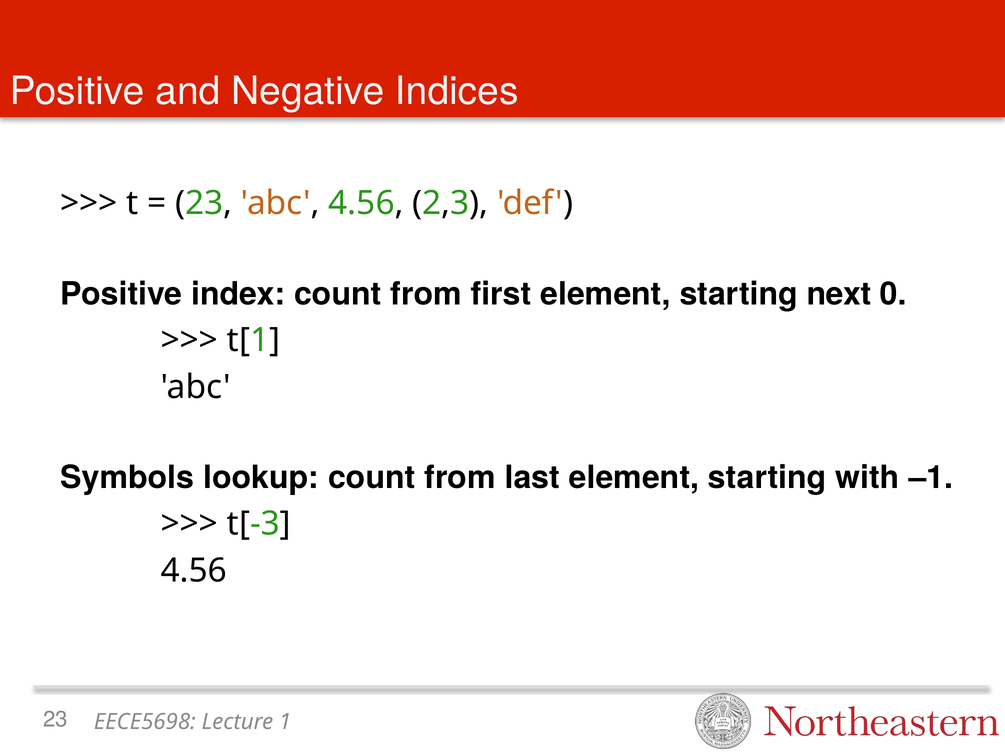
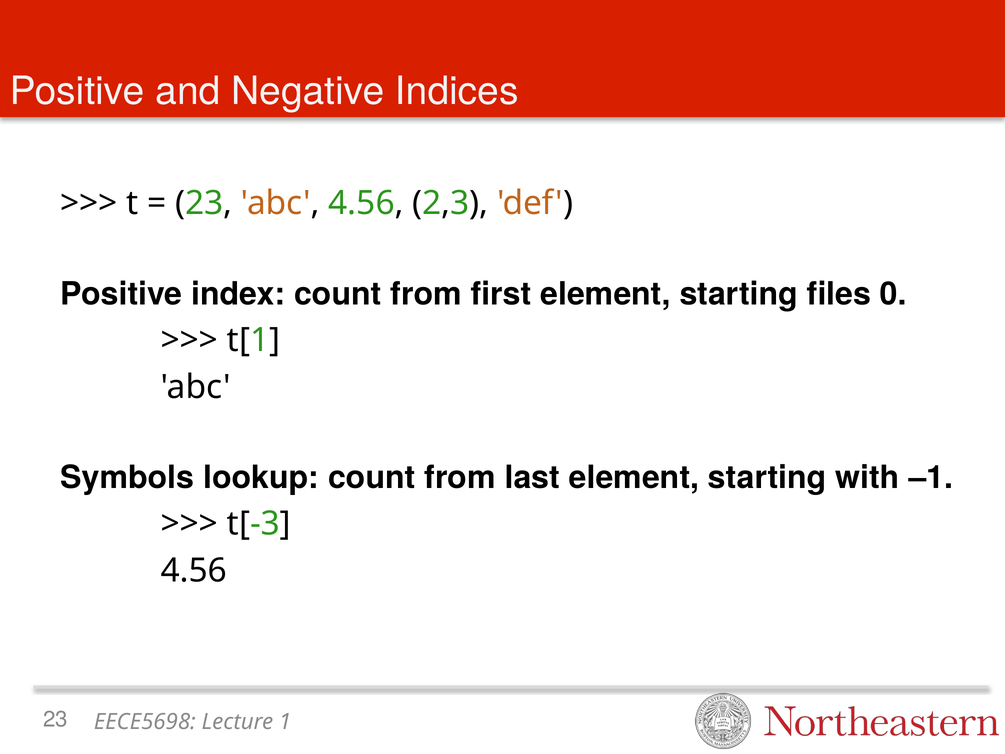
next: next -> files (839, 294)
